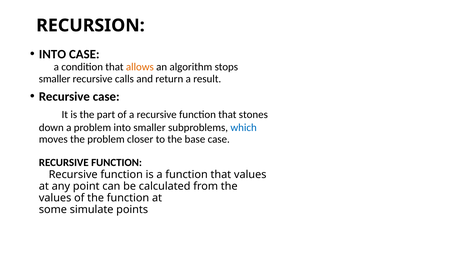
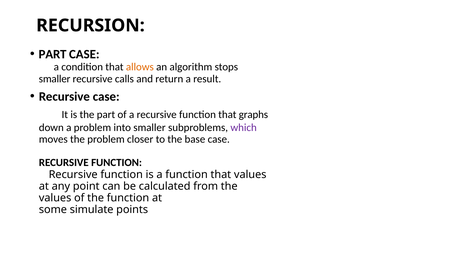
INTO: INTO -> PART (53, 54)
stones: stones -> graphs (253, 115)
which colour: blue -> purple (244, 128)
